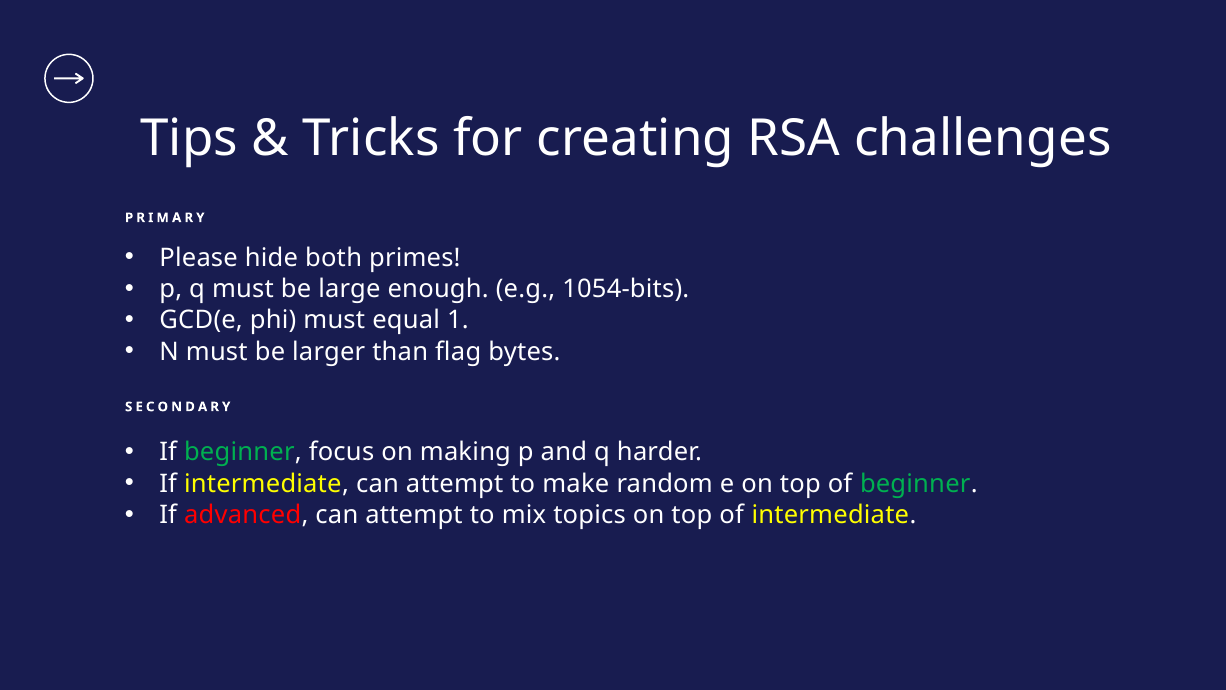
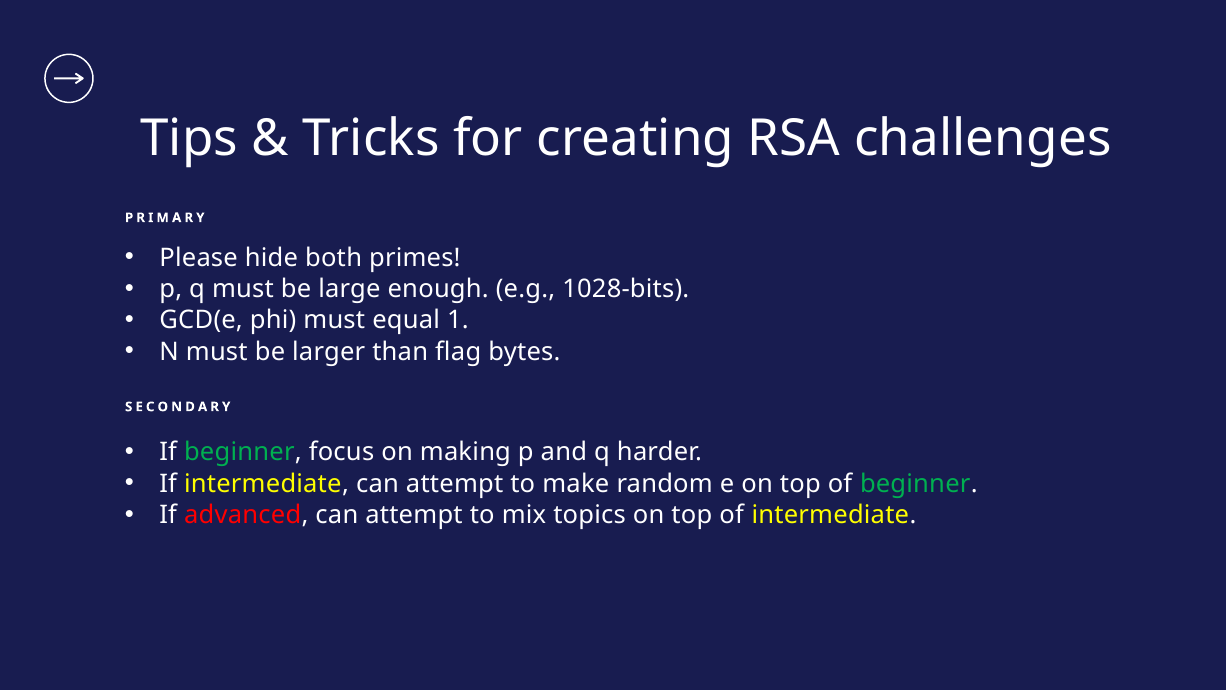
1054-bits: 1054-bits -> 1028-bits (626, 289)
